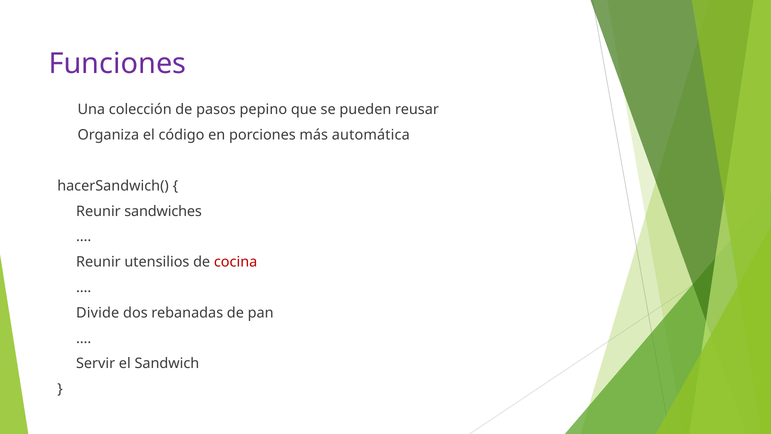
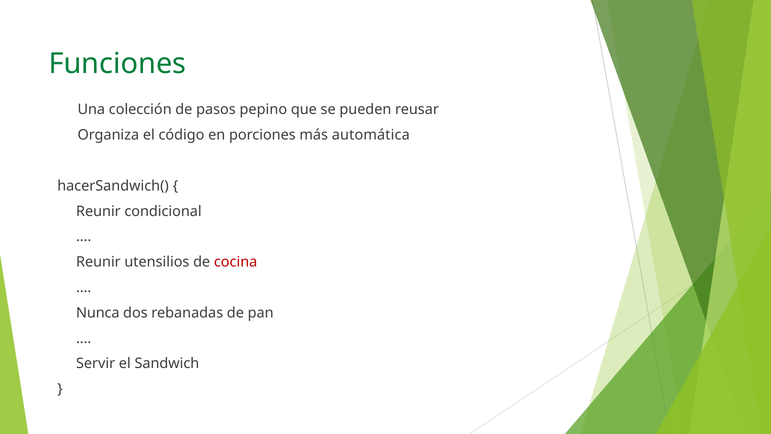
Funciones colour: purple -> green (117, 64)
sandwiches: sandwiches -> condicional (163, 211)
Divide: Divide -> Nunca (98, 313)
